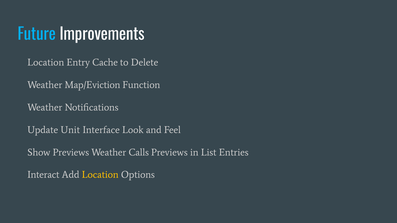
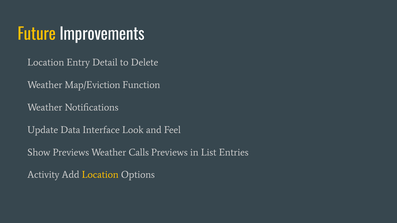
Future colour: light blue -> yellow (37, 34)
Cache: Cache -> Detail (105, 62)
Unit: Unit -> Data (70, 130)
Interact: Interact -> Activity (43, 175)
